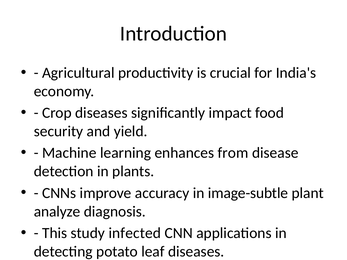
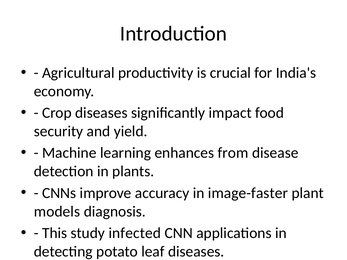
image-subtle: image-subtle -> image-faster (248, 193)
analyze: analyze -> models (57, 212)
